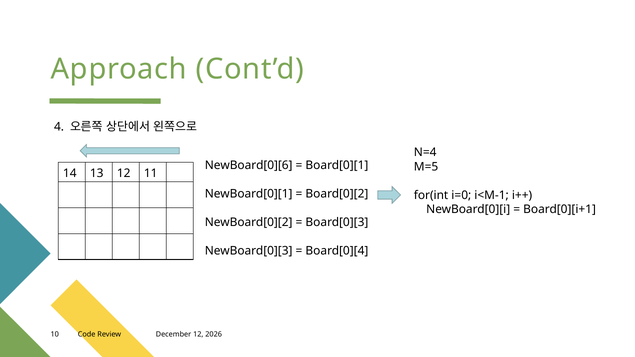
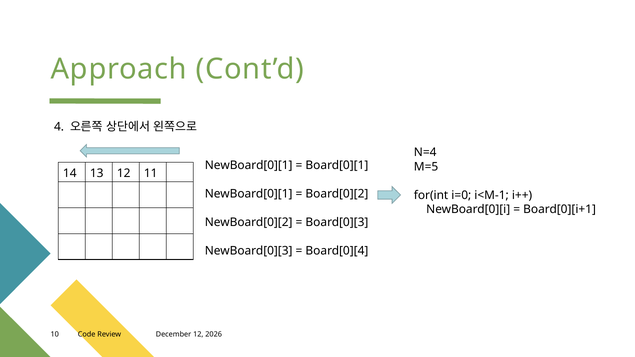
NewBoard[0][6: NewBoard[0][6 -> NewBoard[0][1 (249, 165)
